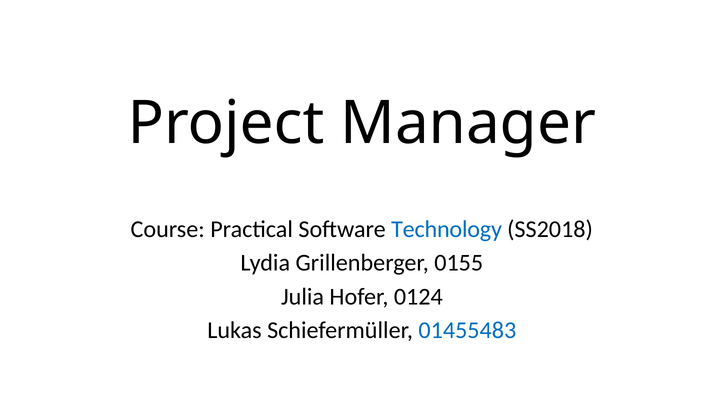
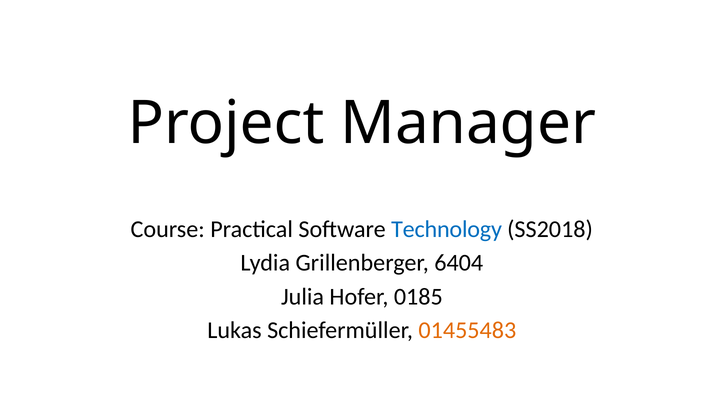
0155: 0155 -> 6404 (459, 263)
0124: 0124 -> 0185 (418, 297)
01455483 colour: blue -> orange (467, 330)
